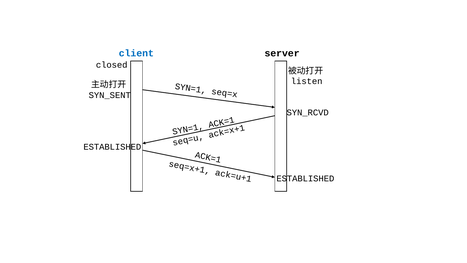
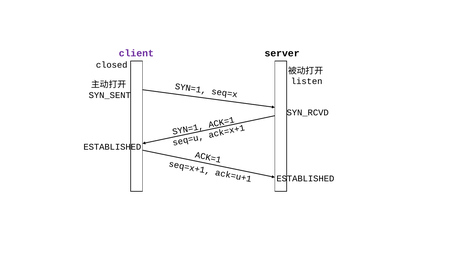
client colour: blue -> purple (136, 53)
